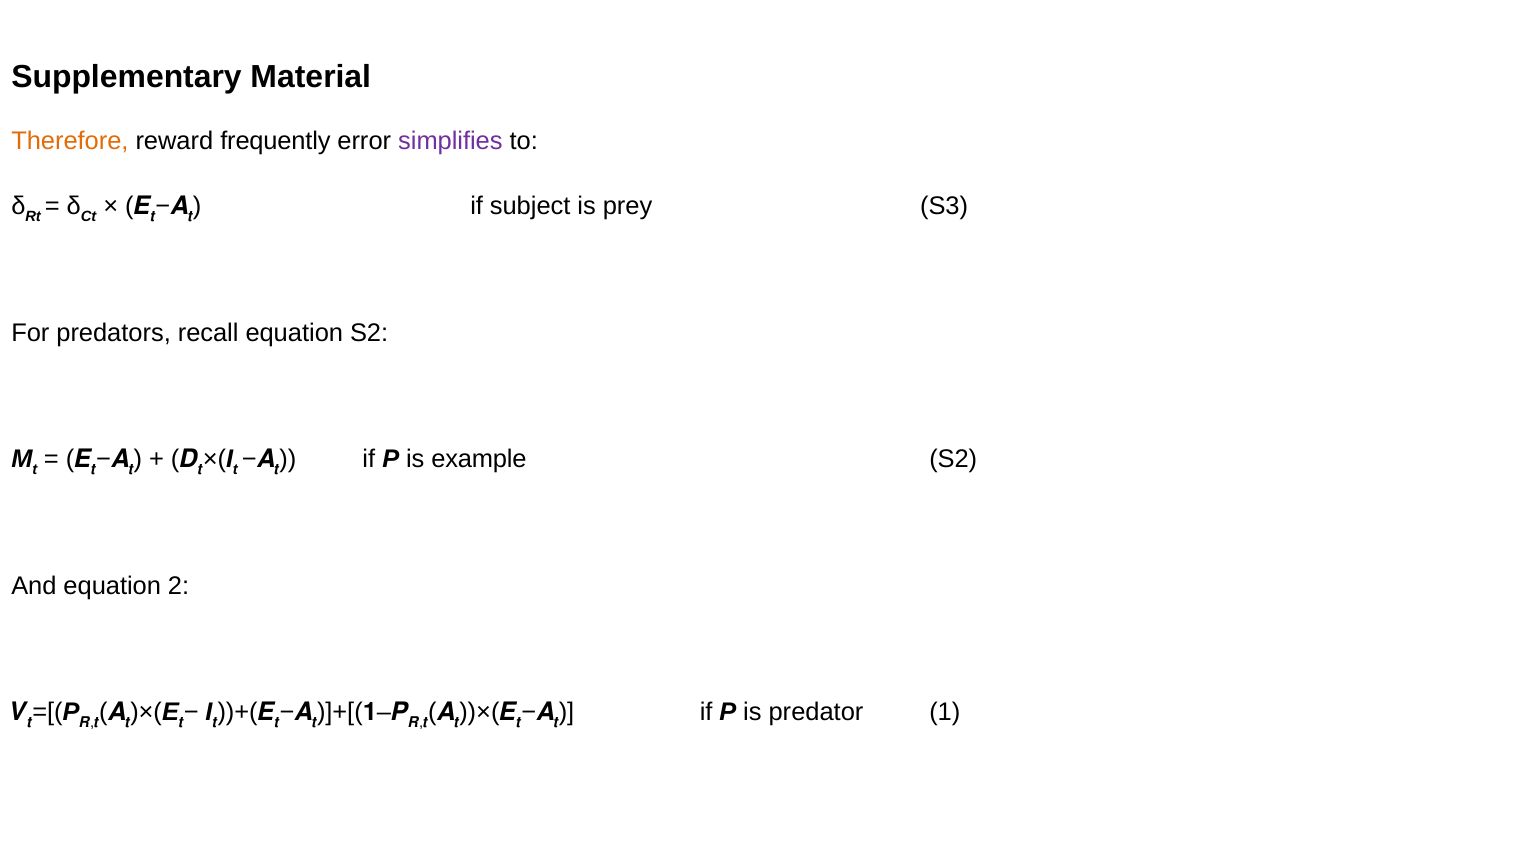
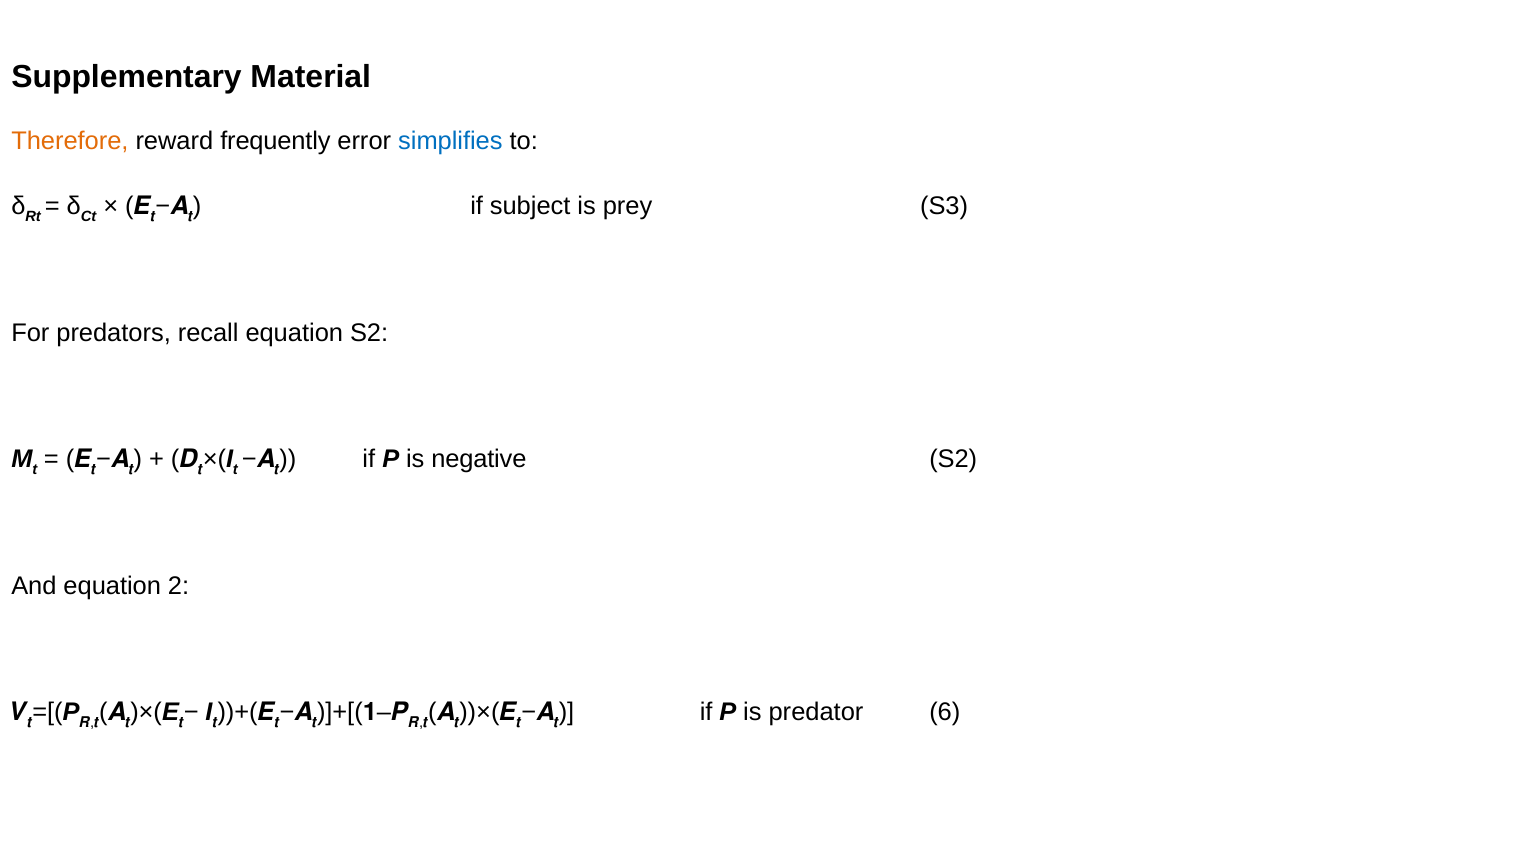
simplifies colour: purple -> blue (450, 141)
example: example -> negative (479, 460)
1: 1 -> 6 (945, 713)
